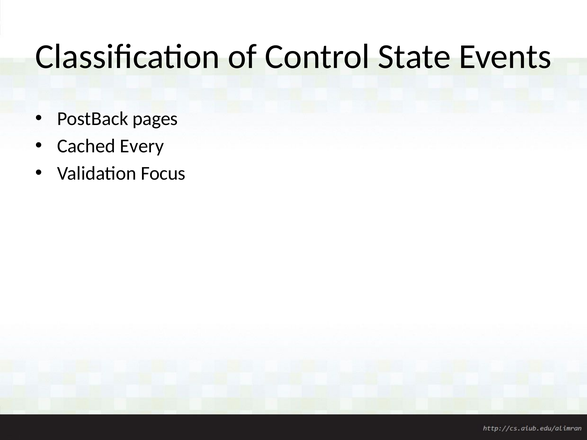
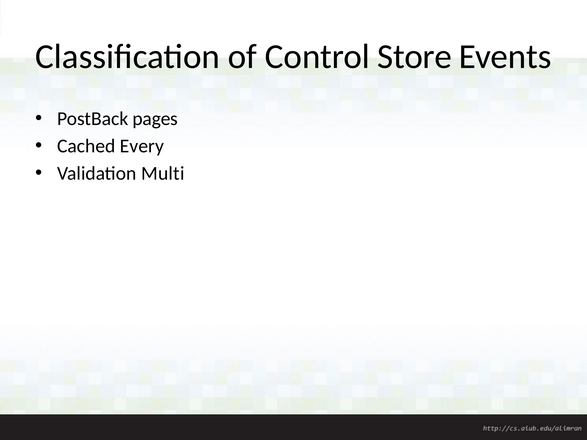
State: State -> Store (415, 57)
Focus: Focus -> Multi (163, 174)
